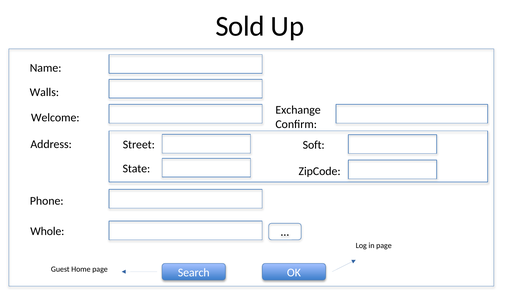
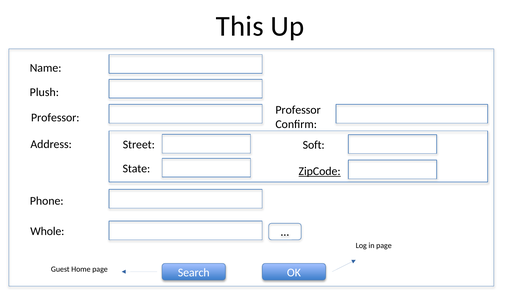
Sold: Sold -> This (240, 26)
Walls: Walls -> Plush (44, 92)
Exchange: Exchange -> Professor (298, 110)
Welcome: Welcome -> Professor (55, 117)
ZipCode underline: none -> present (320, 171)
